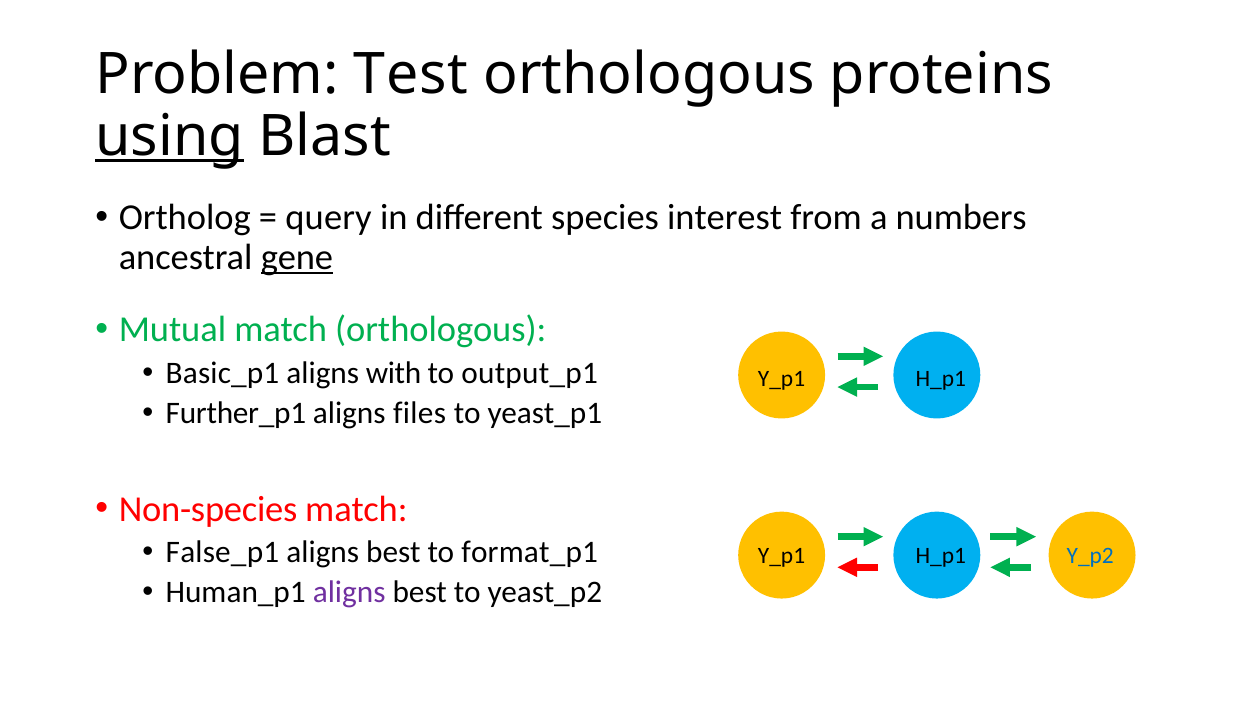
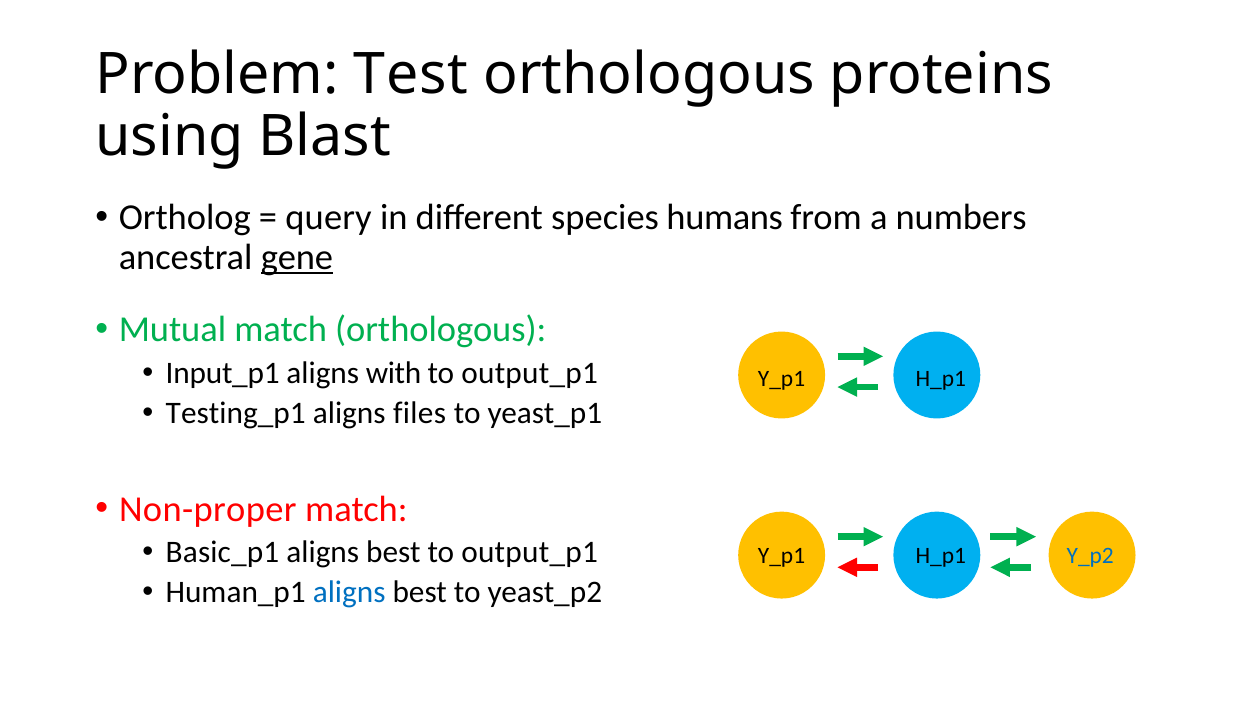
using underline: present -> none (170, 136)
interest: interest -> humans (725, 218)
Basic_p1: Basic_p1 -> Input_p1 (223, 373)
Further_p1: Further_p1 -> Testing_p1 (236, 413)
Non-species: Non-species -> Non-proper (208, 509)
False_p1: False_p1 -> Basic_p1 (222, 552)
best to format_p1: format_p1 -> output_p1 (530, 552)
aligns colour: purple -> blue (349, 592)
